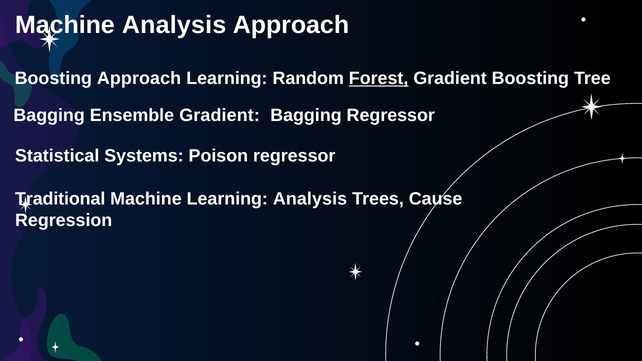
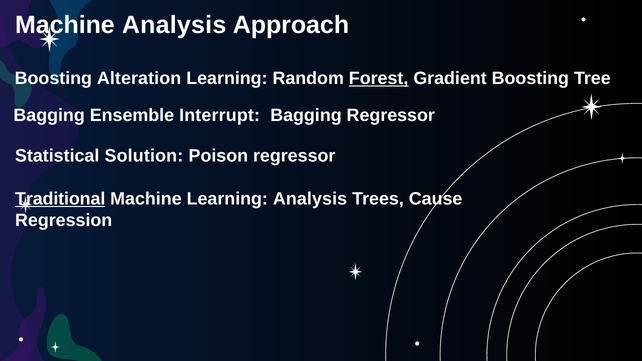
Boosting Approach: Approach -> Alteration (139, 78)
Ensemble Gradient: Gradient -> Interrupt (220, 115)
Systems: Systems -> Solution (144, 156)
Traditional underline: none -> present (60, 199)
